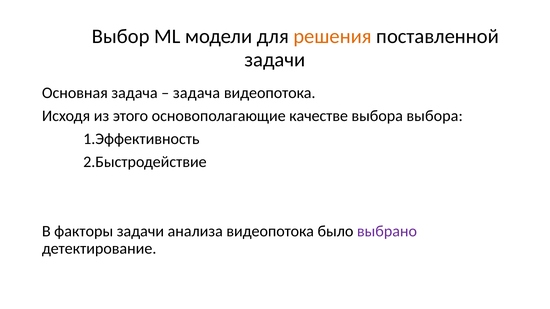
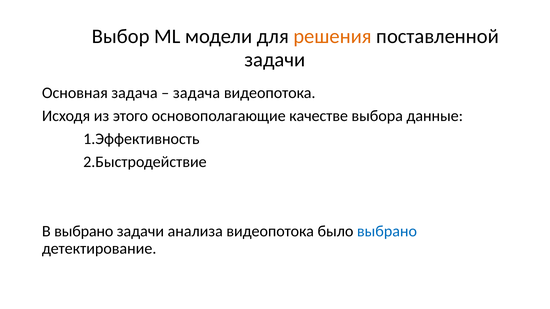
выбора выбора: выбора -> данные (435, 116)
В факторы: факторы -> выбрано (84, 231)
выбрано colour: purple -> blue (387, 231)
